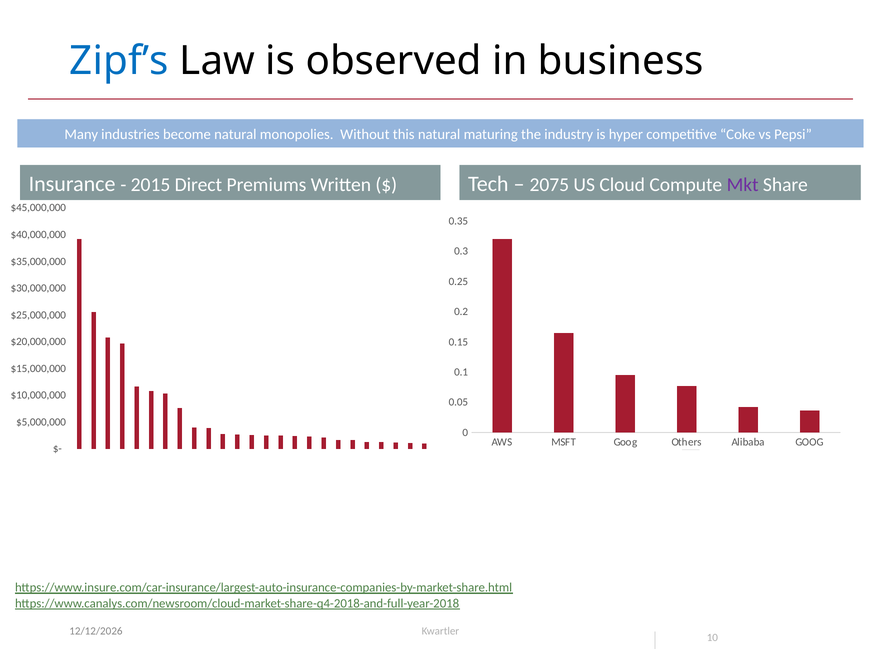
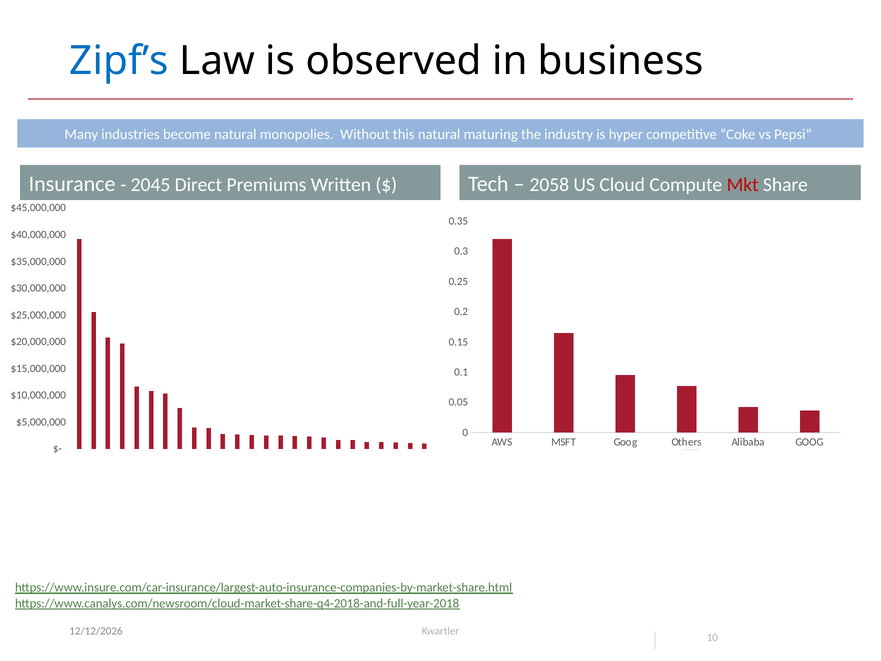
2015: 2015 -> 2045 (151, 185)
2075: 2075 -> 2058 (549, 185)
Mkt colour: purple -> red (743, 185)
